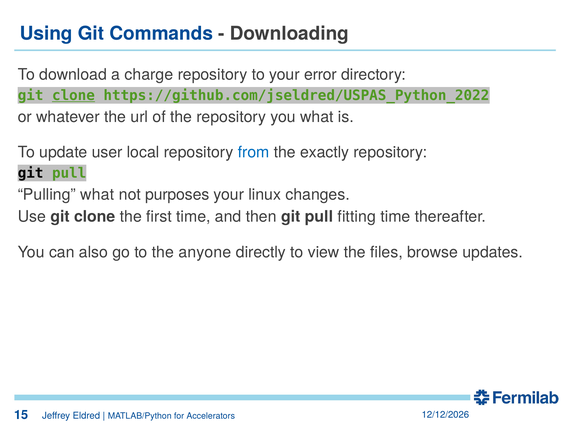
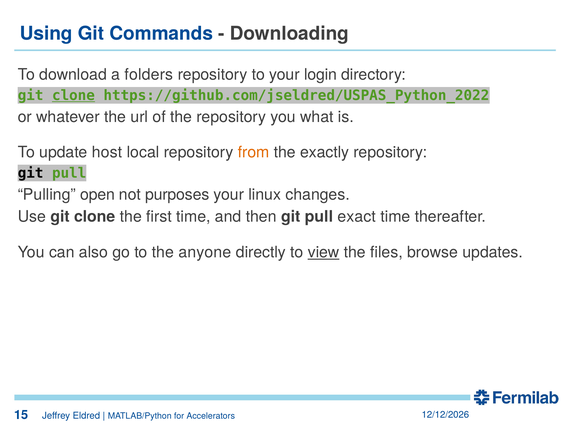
charge: charge -> folders (149, 75)
error: error -> login (321, 75)
user: user -> host (107, 152)
from colour: blue -> orange (254, 152)
Pulling what: what -> open (97, 194)
fitting: fitting -> exact (357, 216)
view underline: none -> present (324, 252)
